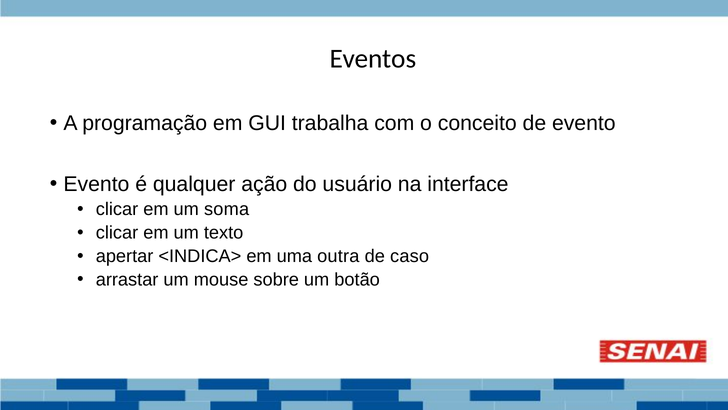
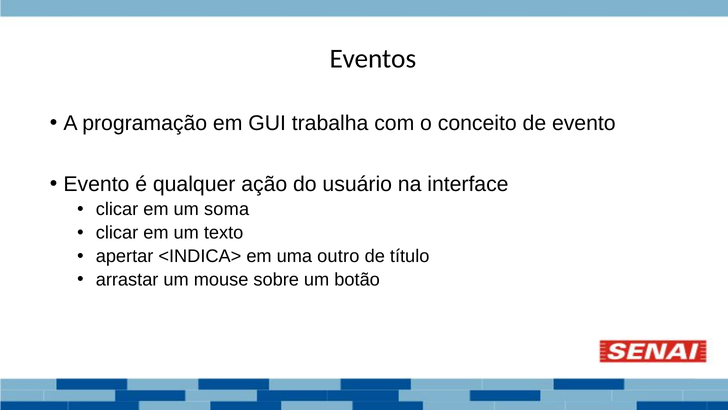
outra: outra -> outro (338, 256)
caso: caso -> título (410, 256)
